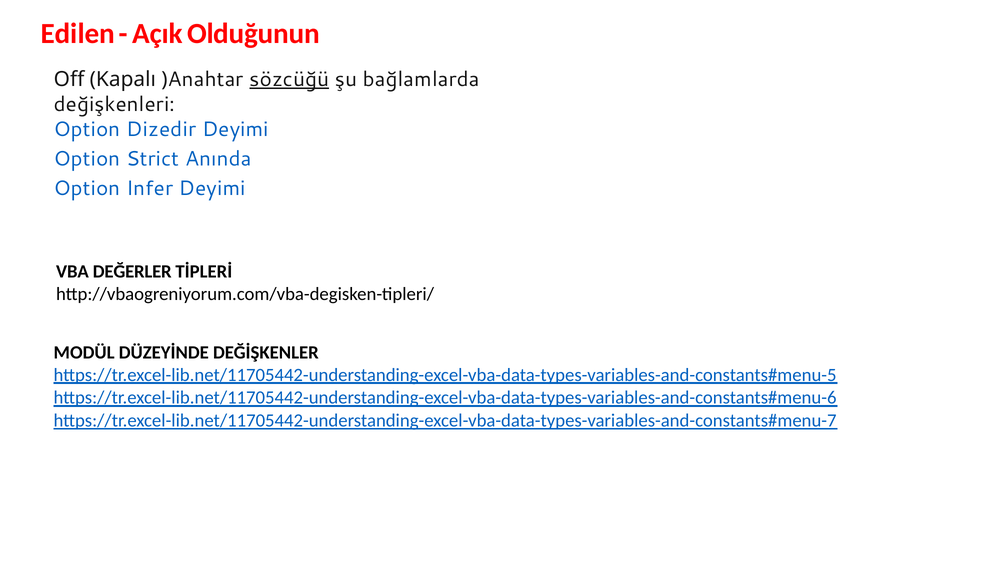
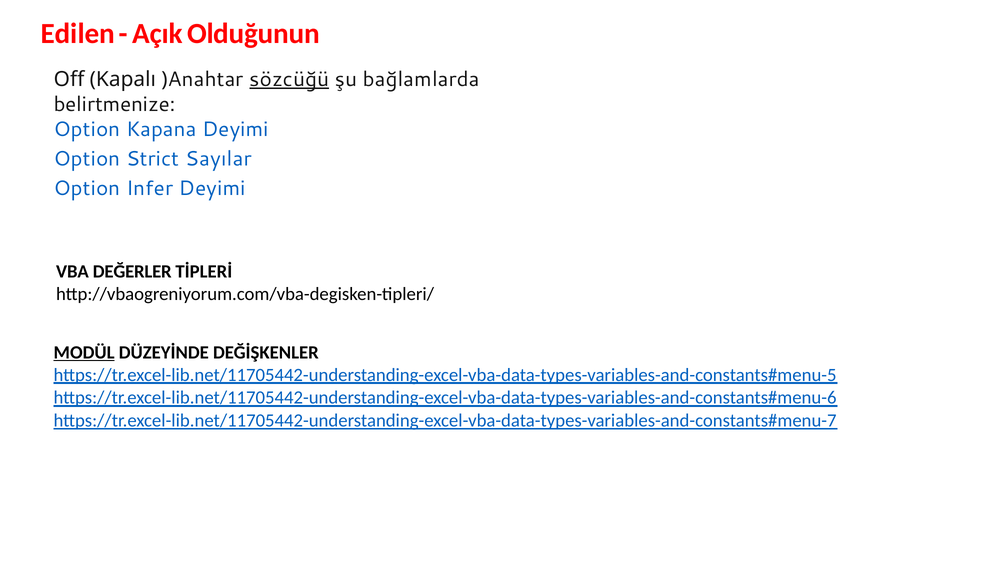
değişkenleri: değişkenleri -> belirtmenize (115, 104)
Dizedir: Dizedir -> Kapana (161, 129)
Anında: Anında -> Sayılar (218, 159)
MODÜL underline: none -> present (84, 353)
